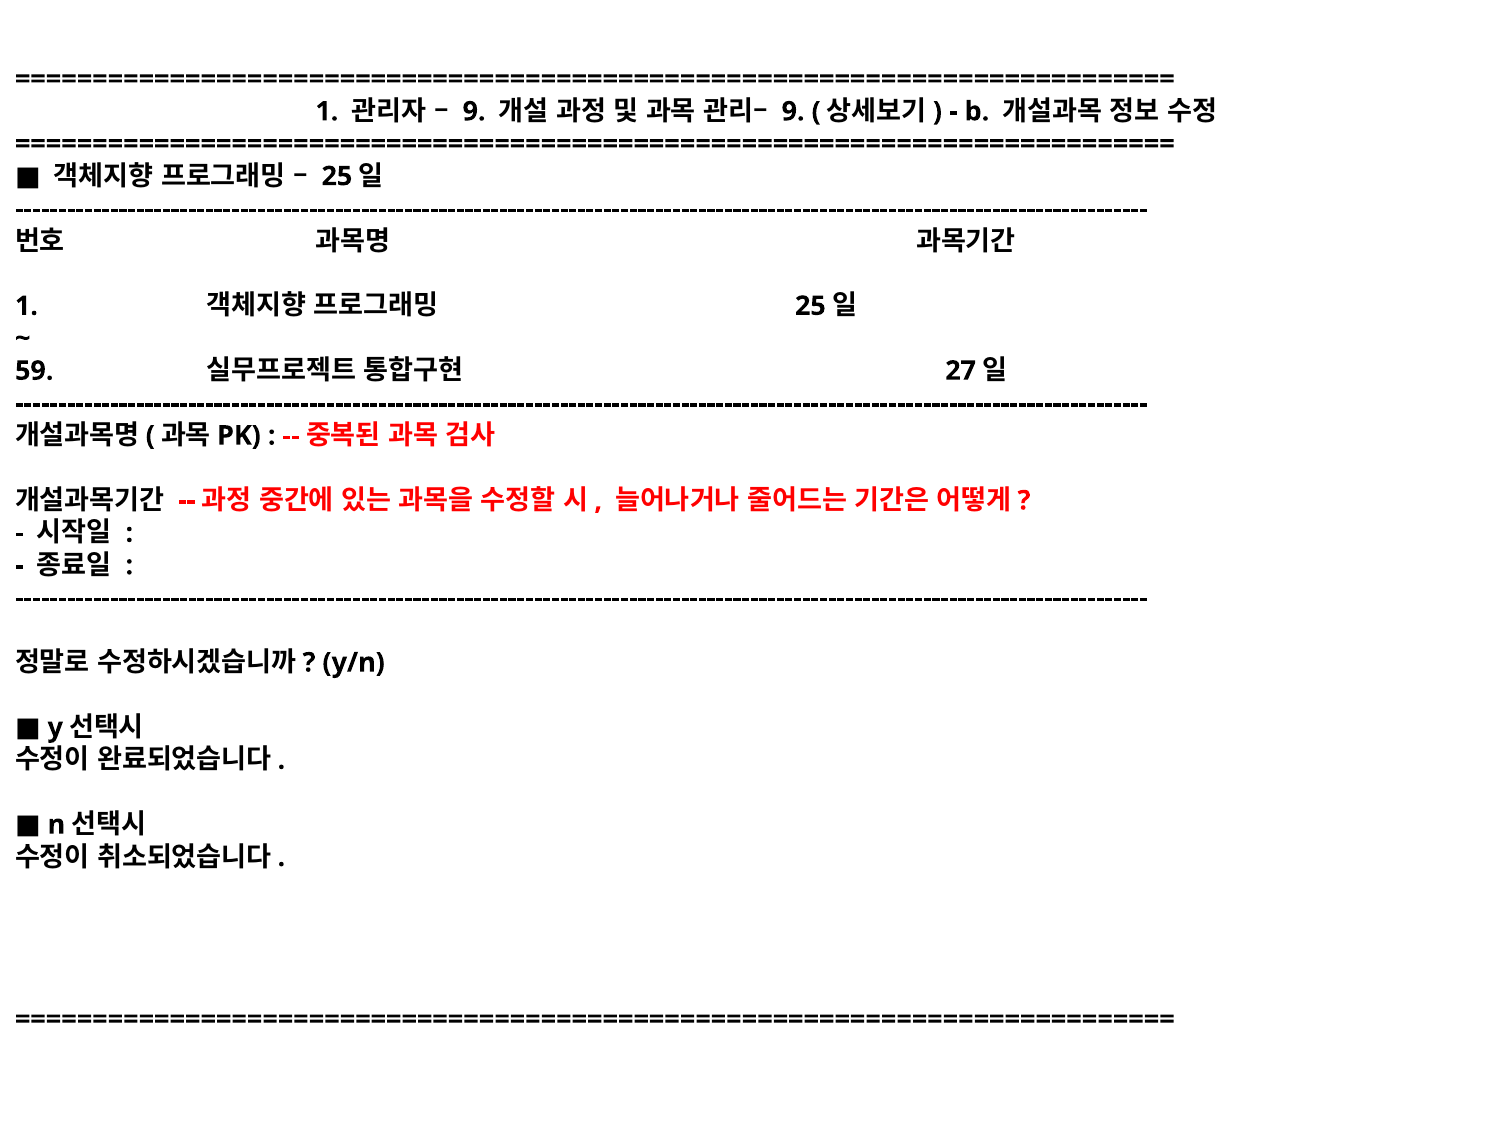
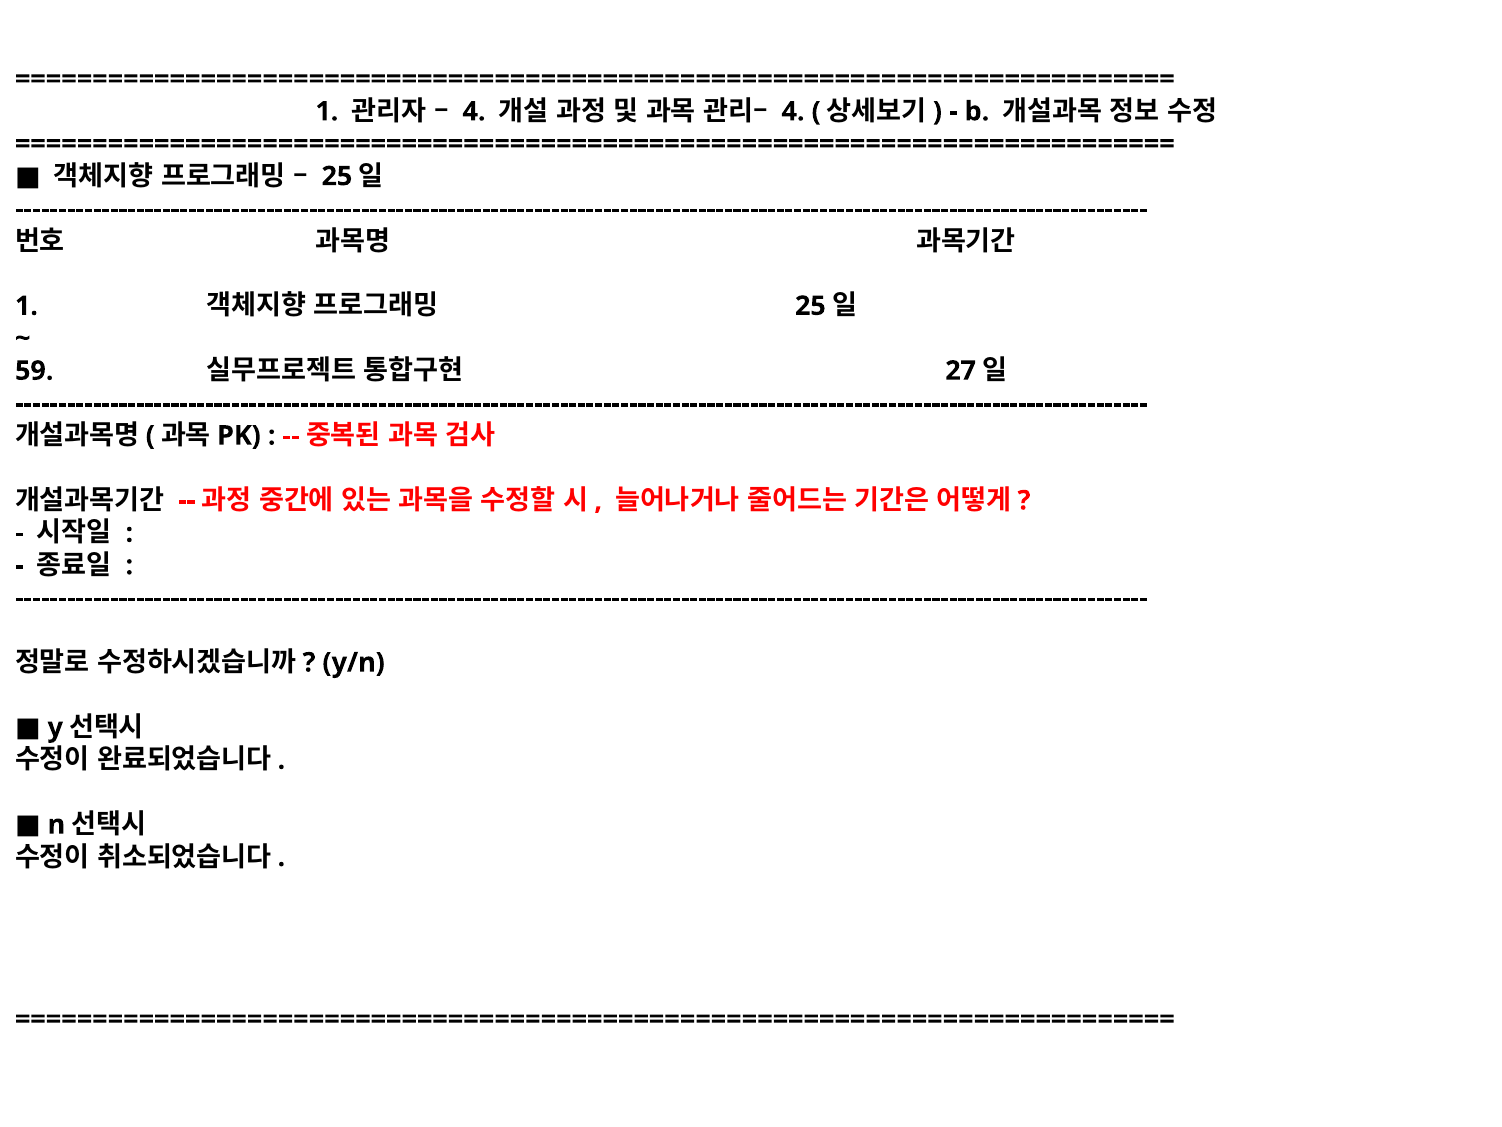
9: 9 -> 4 (474, 111)
9: 9 -> 4 (793, 111)
